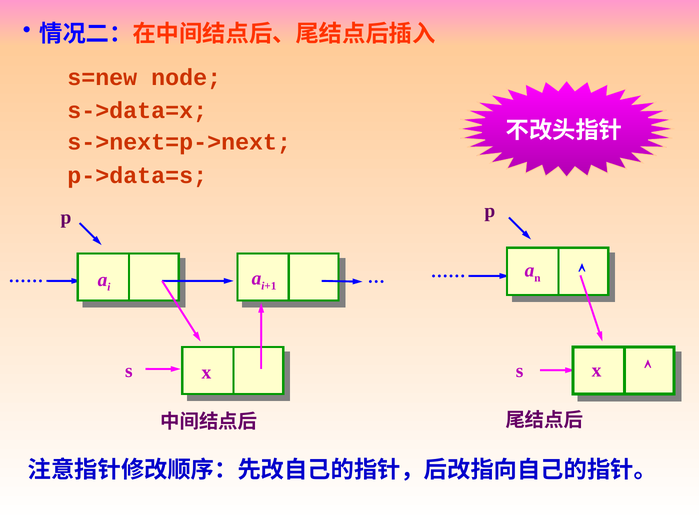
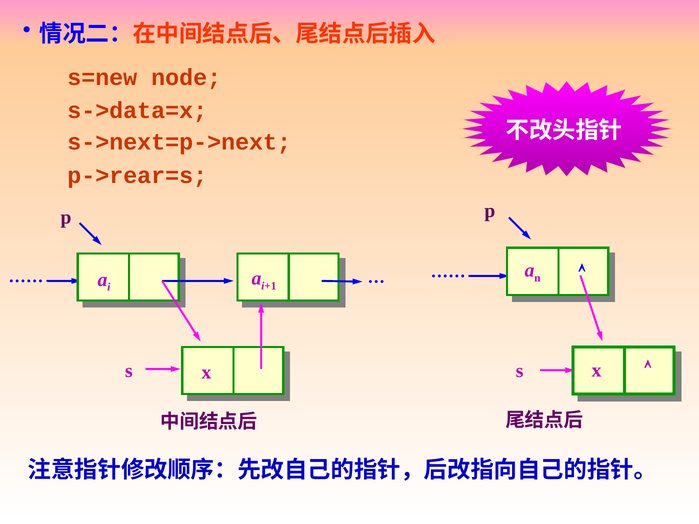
p->data=s: p->data=s -> p->rear=s (137, 175)
